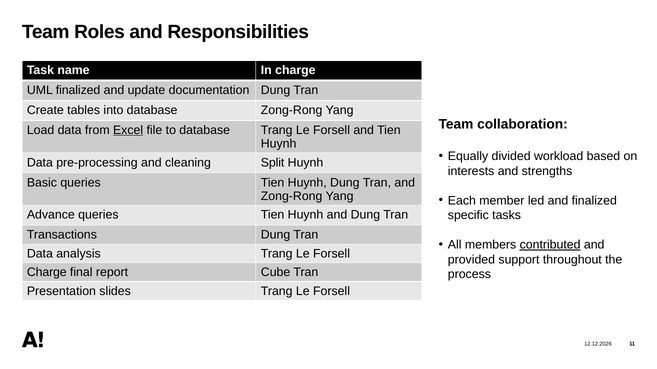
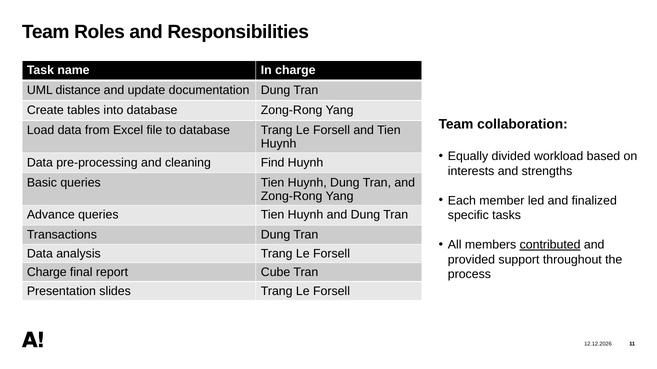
UML finalized: finalized -> distance (78, 90)
Excel underline: present -> none (128, 130)
Split: Split -> Find (273, 163)
